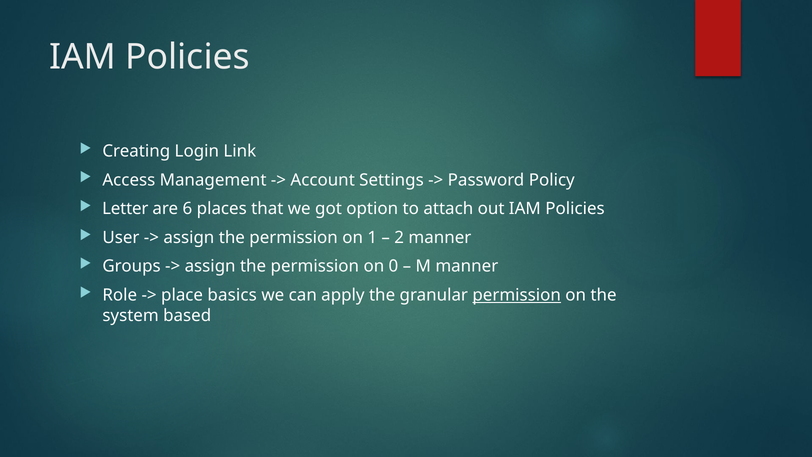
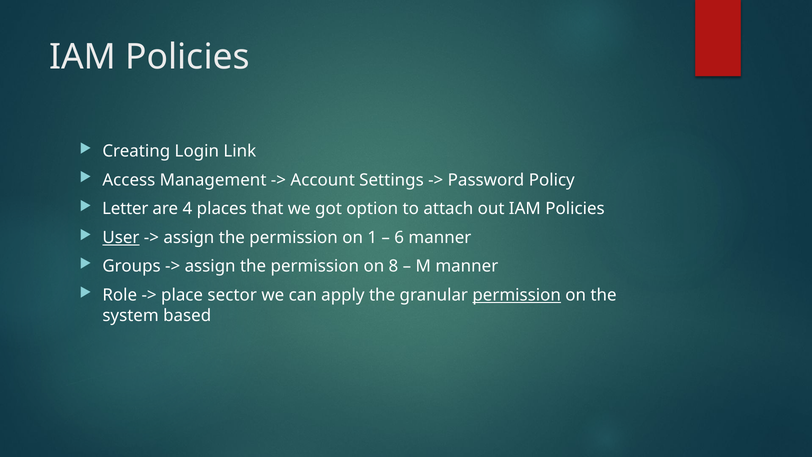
6: 6 -> 4 (187, 209)
User underline: none -> present (121, 237)
2: 2 -> 6 (399, 237)
0: 0 -> 8 (393, 266)
basics: basics -> sector (232, 295)
